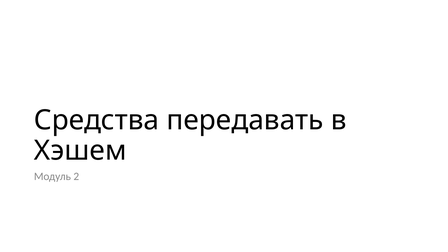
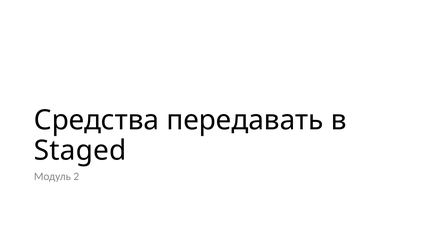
Хэшем: Хэшем -> Staged (80, 151)
